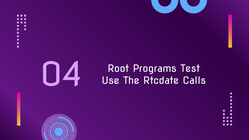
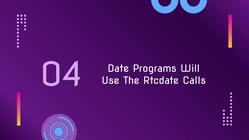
Root: Root -> Date (118, 69)
Test: Test -> Will (190, 69)
